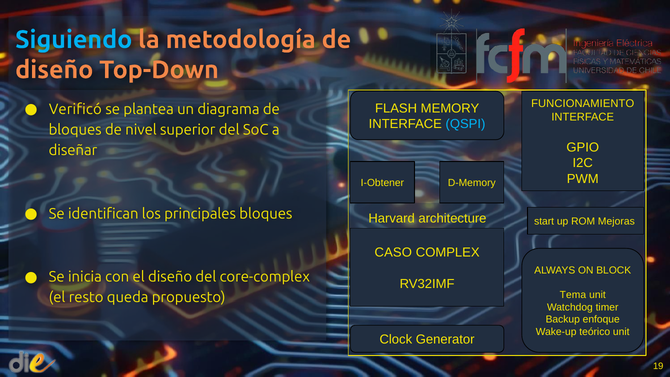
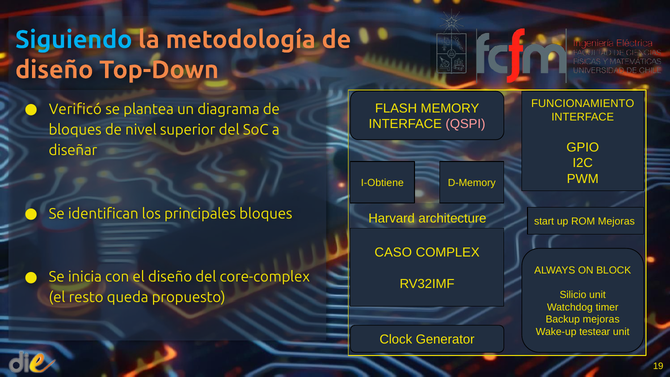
QSPI colour: light blue -> pink (465, 124)
I-Obtener: I-Obtener -> I-Obtiene (382, 183)
Tema: Tema -> Silicio (573, 295)
Backup enfoque: enfoque -> mejoras (601, 319)
teórico: teórico -> testear (595, 332)
